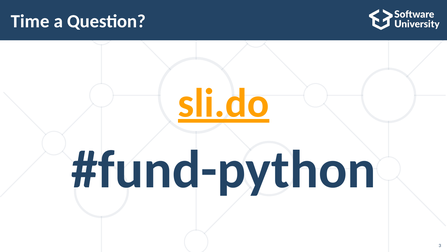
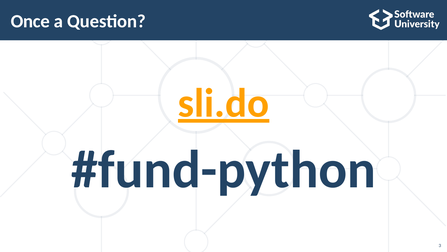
Time: Time -> Once (30, 21)
